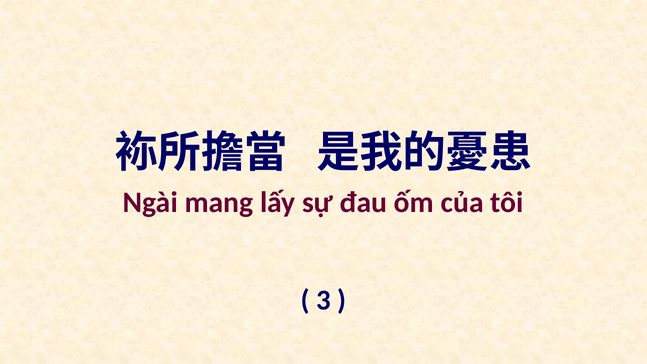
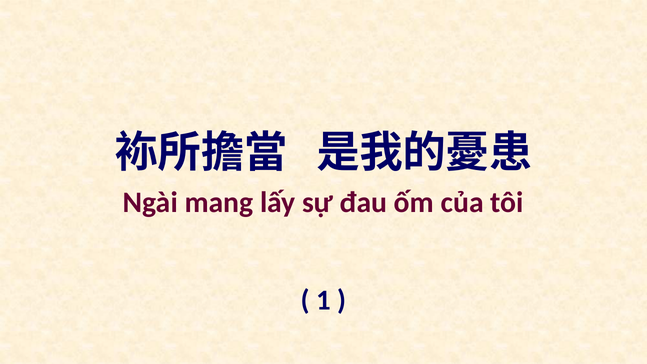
3: 3 -> 1 (323, 300)
